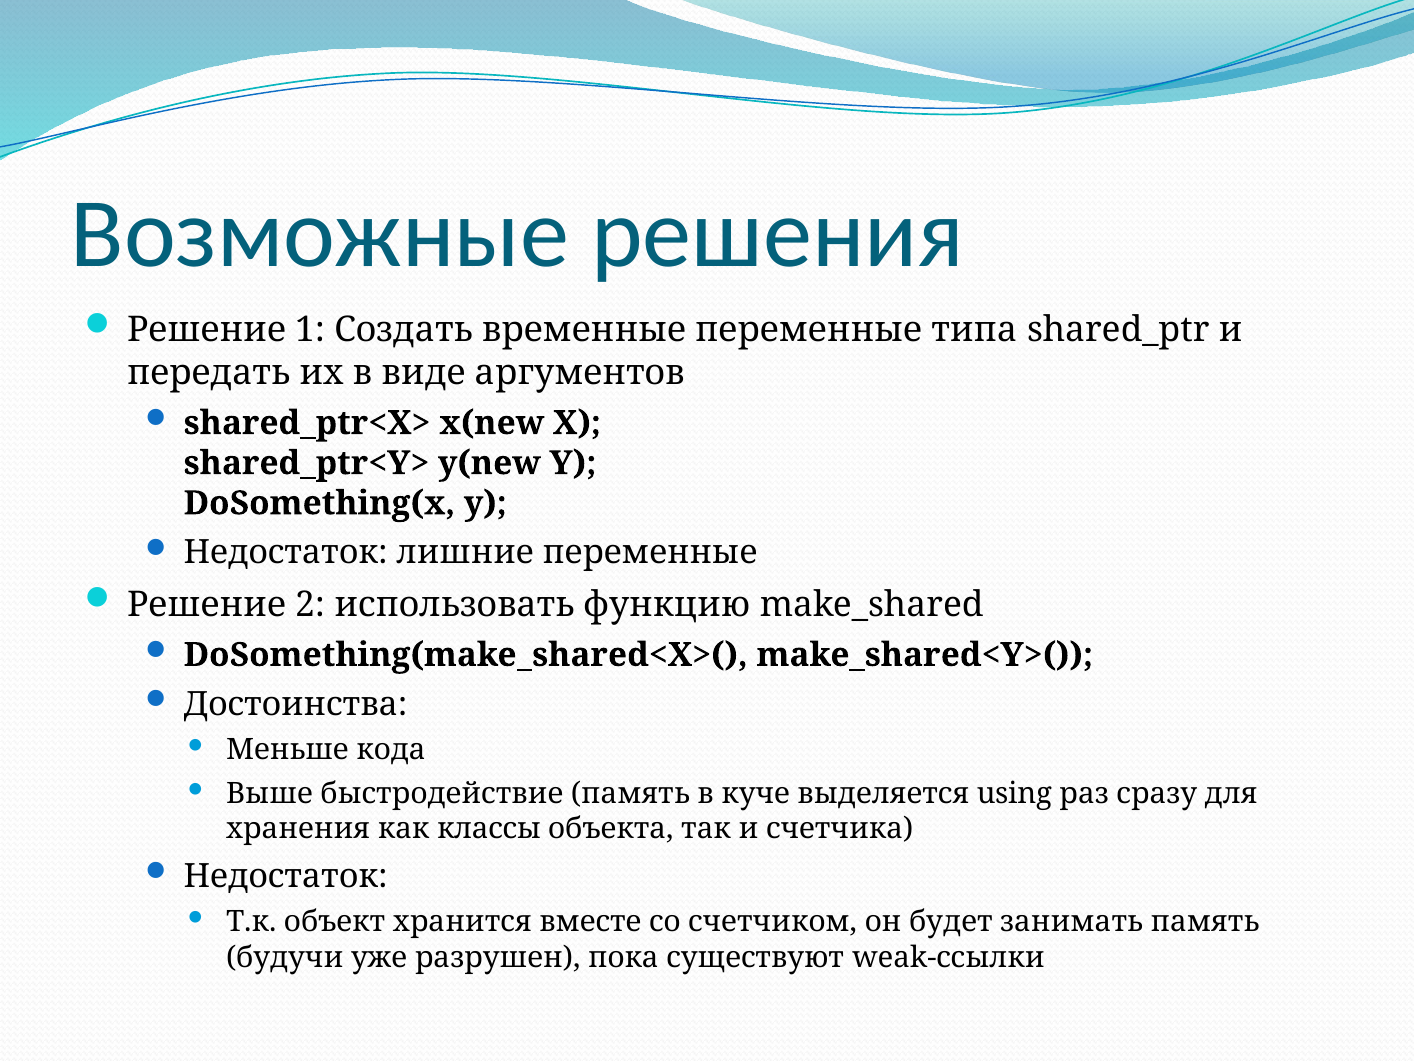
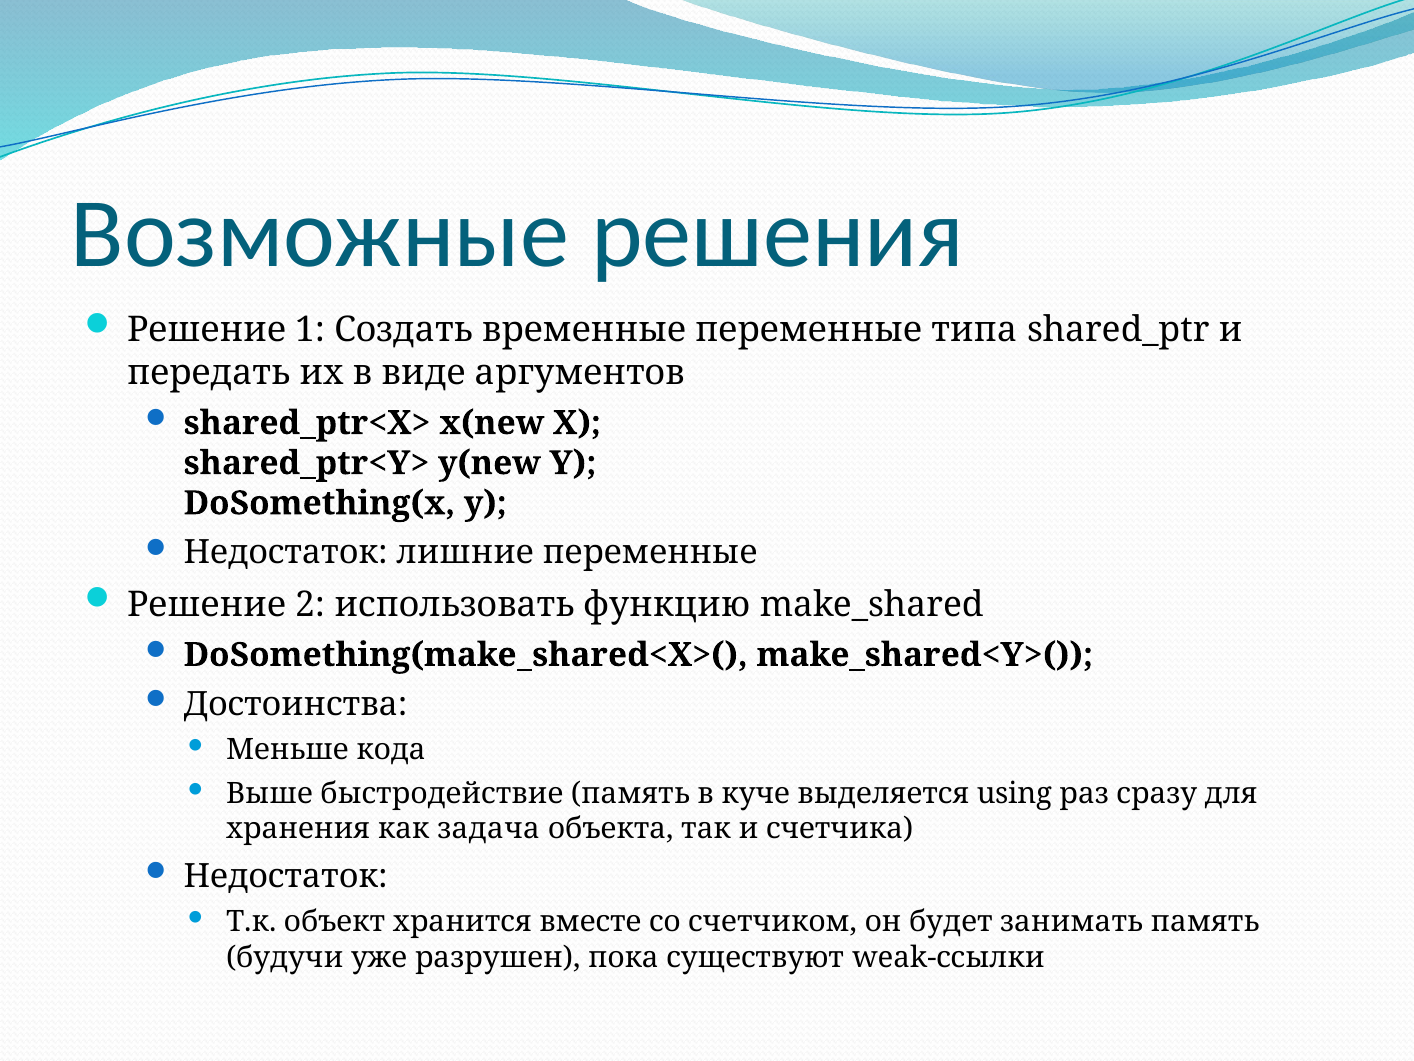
классы: классы -> задача (489, 829)
